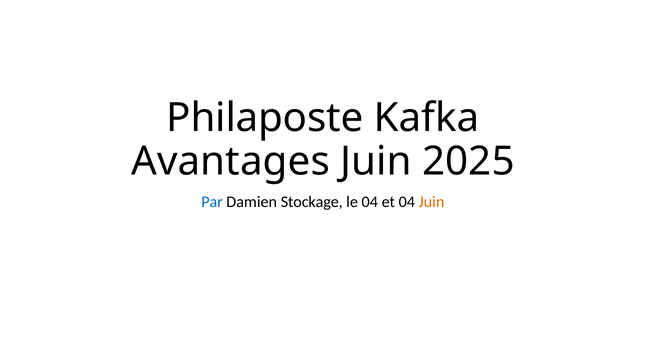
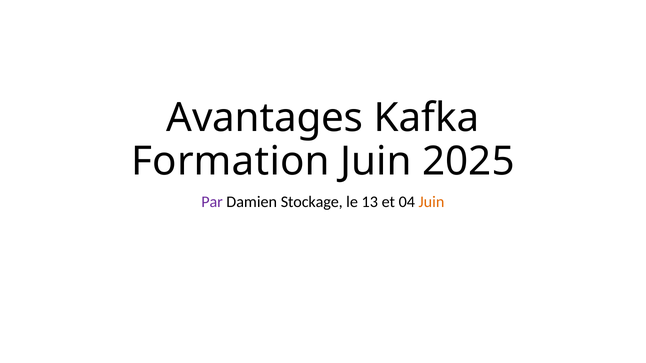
Philaposte: Philaposte -> Avantages (265, 118)
Avantages: Avantages -> Formation (231, 161)
Par colour: blue -> purple (212, 202)
le 04: 04 -> 13 (370, 202)
